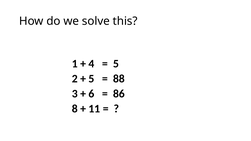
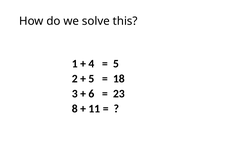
88: 88 -> 18 (119, 79)
86: 86 -> 23 (119, 94)
